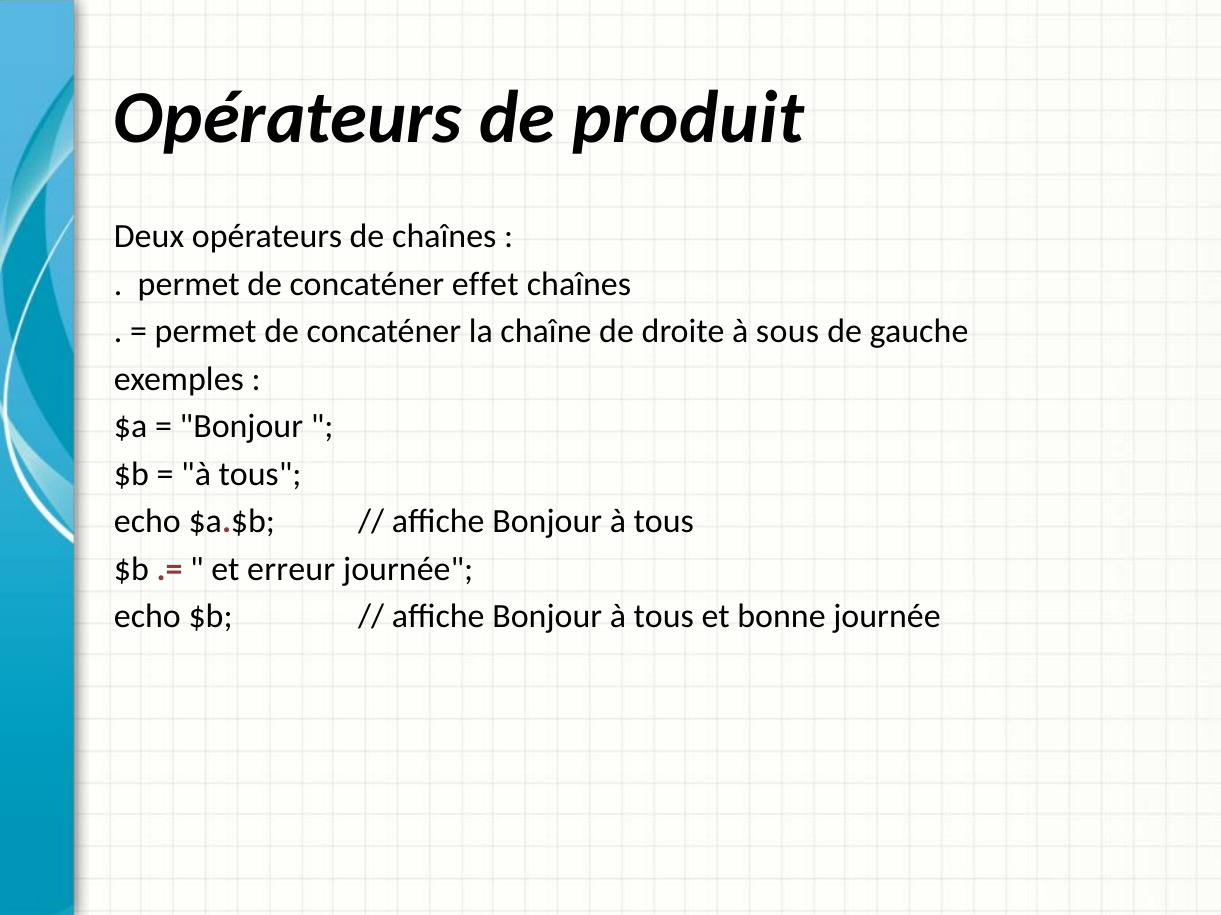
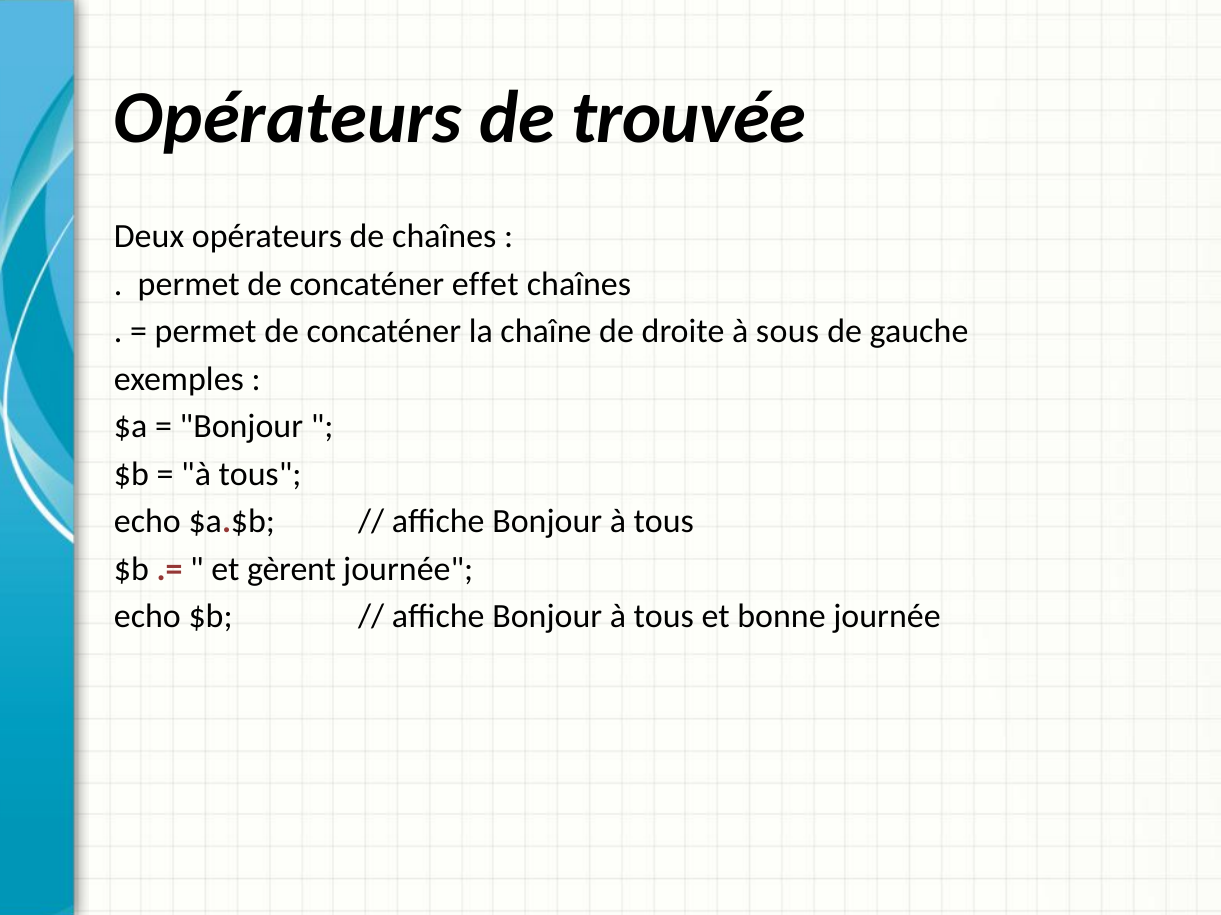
produit: produit -> trouvée (689, 118)
erreur: erreur -> gèrent (291, 570)
